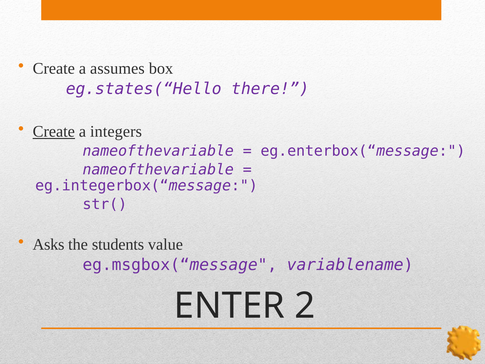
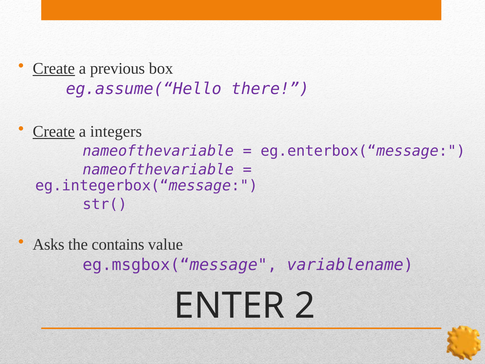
Create underline: none -> present (54, 68)
assumes: assumes -> previous (118, 68)
eg.states(“Hello: eg.states(“Hello -> eg.assume(“Hello (144, 89)
students: students -> contains (118, 244)
